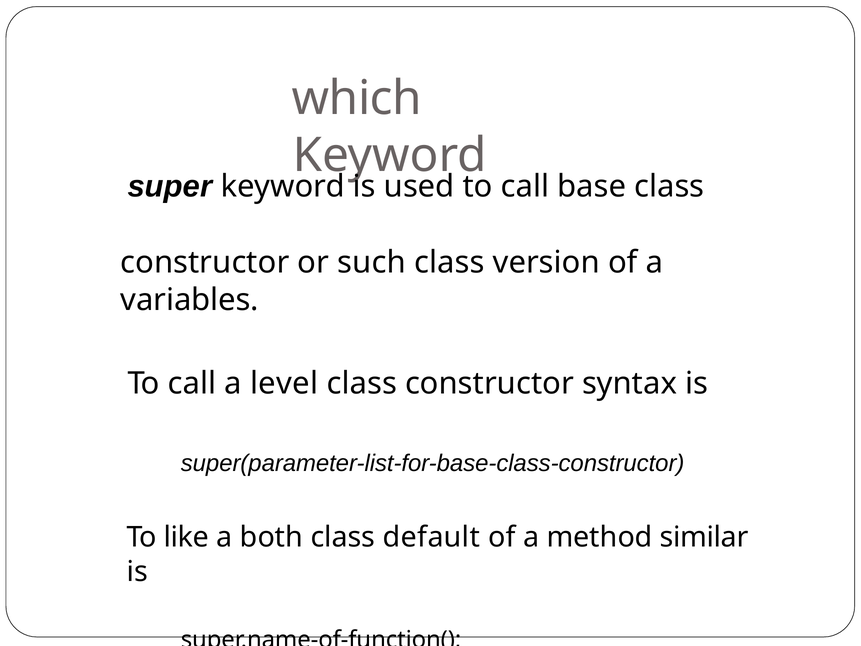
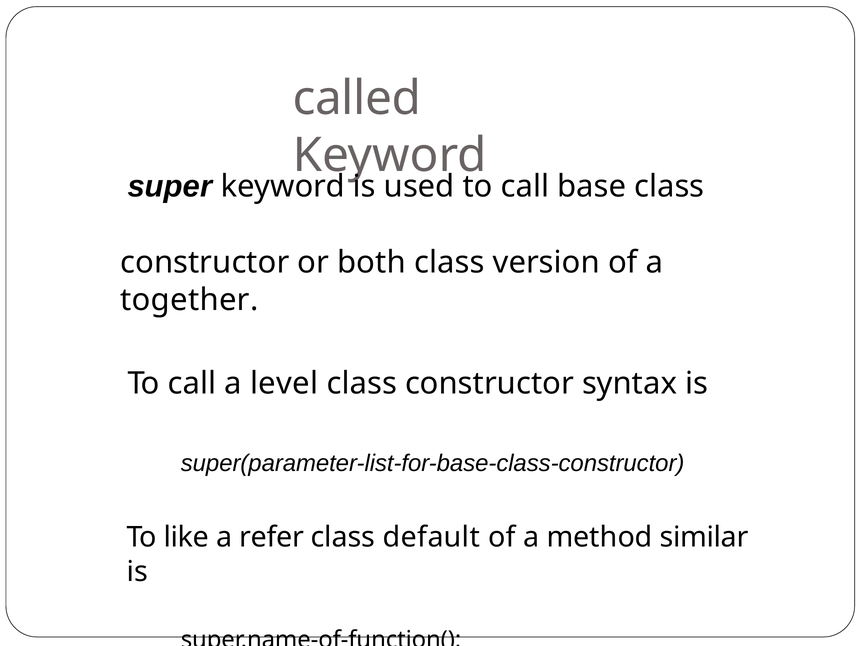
which: which -> called (357, 98)
such: such -> both (372, 263)
variables: variables -> together (189, 300)
both: both -> refer (272, 537)
